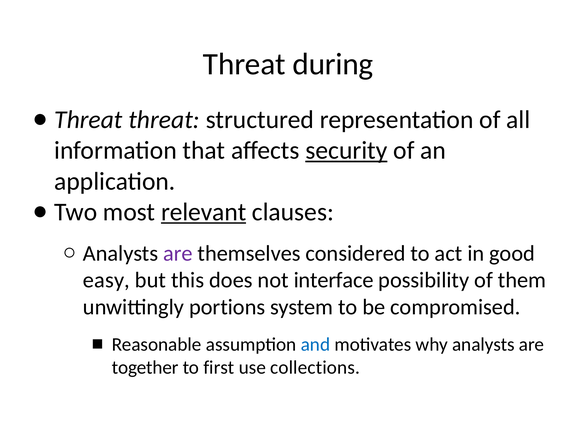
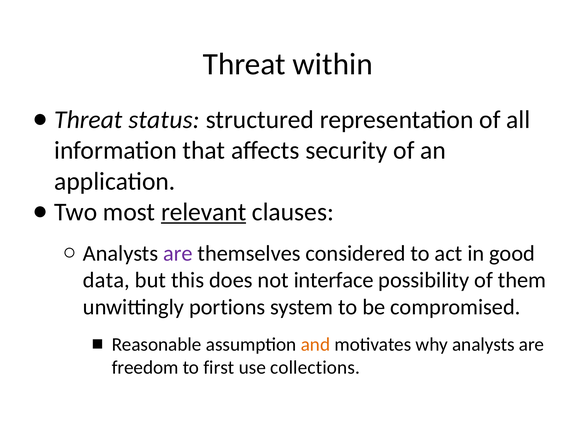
during: during -> within (333, 64)
Threat threat: threat -> status (164, 120)
security underline: present -> none (346, 150)
easy: easy -> data (106, 280)
and colour: blue -> orange (315, 344)
together: together -> freedom (145, 368)
